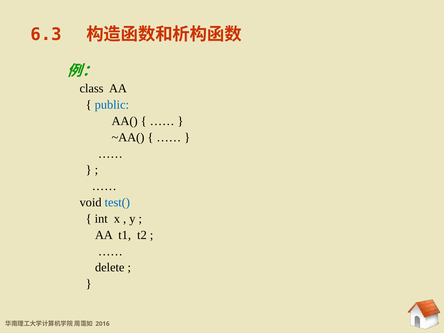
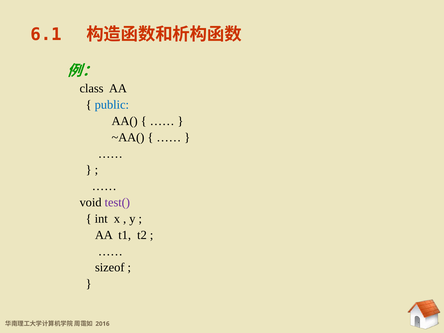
6.3: 6.3 -> 6.1 (46, 34)
test( colour: blue -> purple (117, 202)
delete: delete -> sizeof (110, 268)
